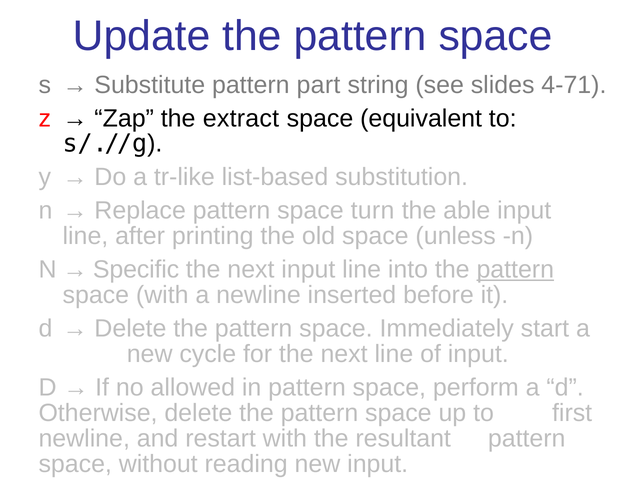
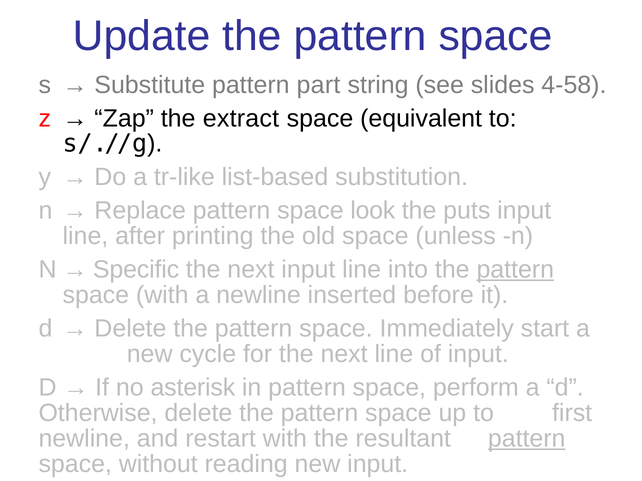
4-71: 4-71 -> 4-58 (574, 85)
turn: turn -> look (373, 211)
able: able -> puts (467, 211)
allowed: allowed -> asterisk (193, 388)
pattern underline: none -> present (527, 439)
